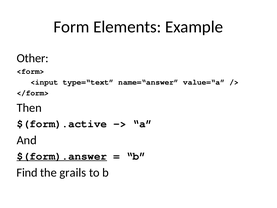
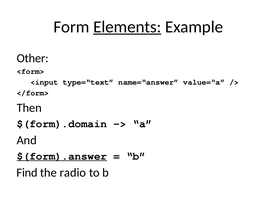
Elements underline: none -> present (127, 27)
$(form).active: $(form).active -> $(form).domain (62, 124)
grails: grails -> radio (73, 172)
